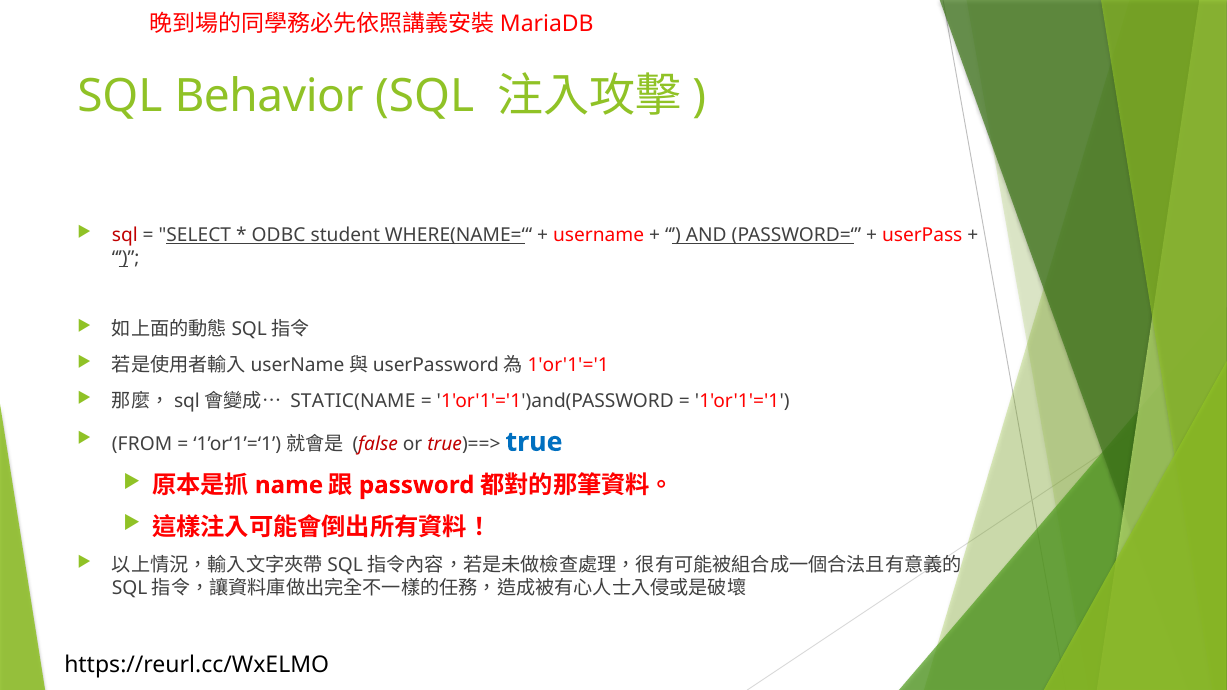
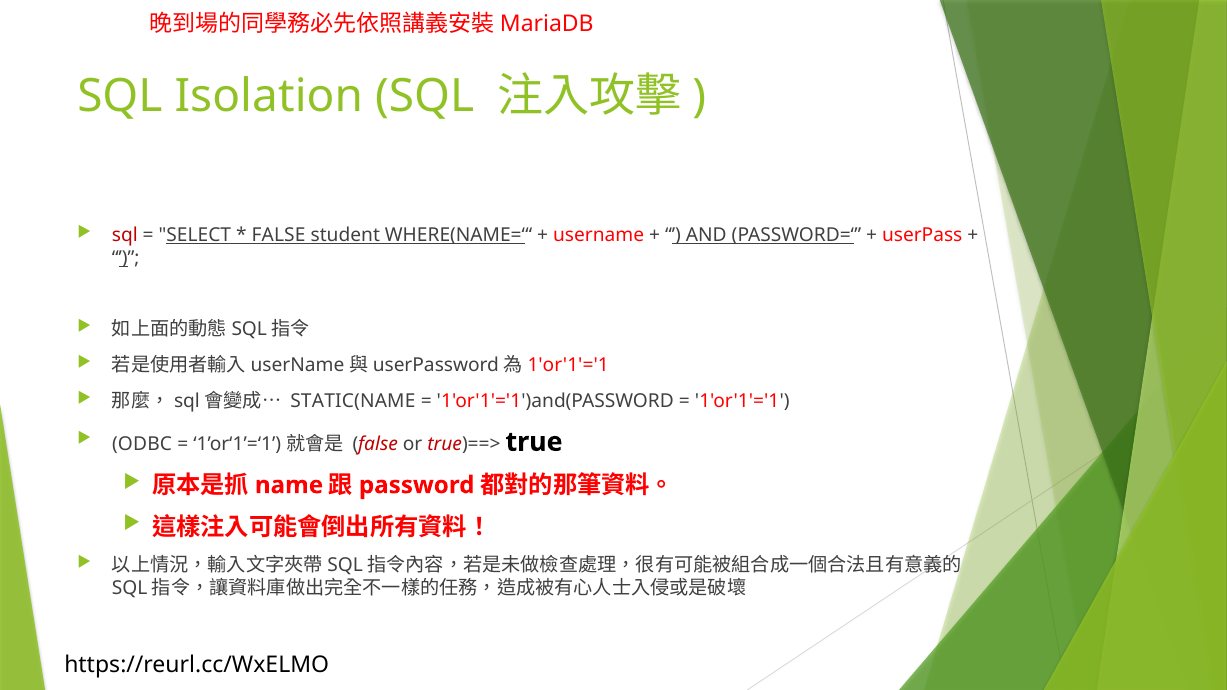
Behavior: Behavior -> Isolation (269, 97)
ODBC: ODBC -> FALSE (279, 235)
FROM: FROM -> ODBC (142, 445)
true colour: blue -> black (534, 442)
